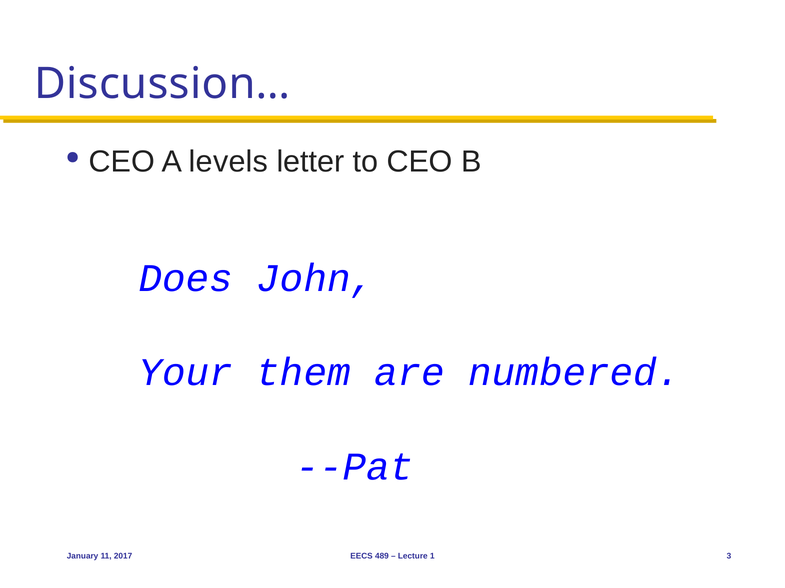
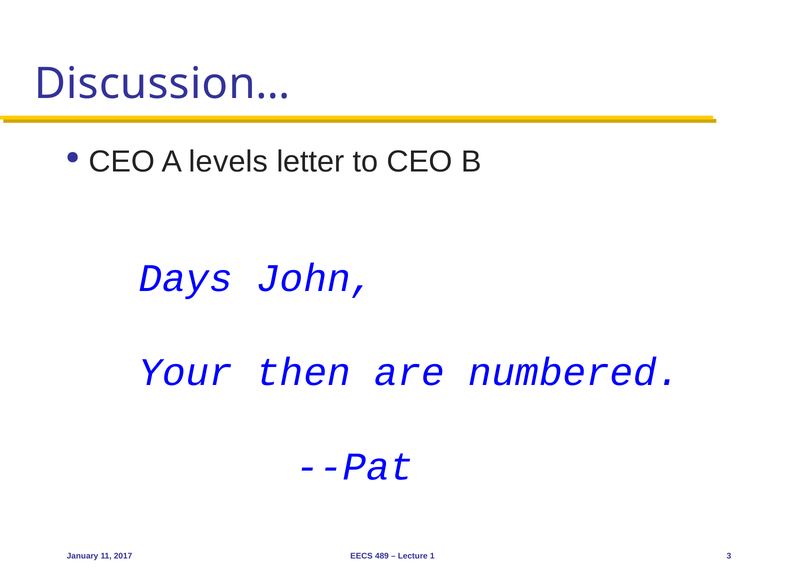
Does: Does -> Days (186, 279)
them: them -> then (304, 373)
